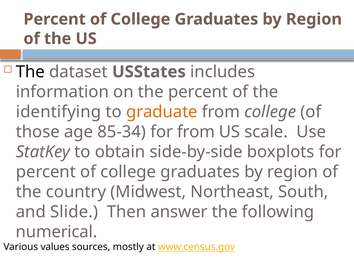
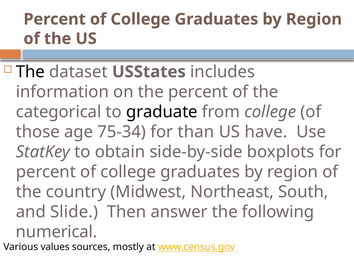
identifying: identifying -> categorical (59, 112)
graduate colour: orange -> black (162, 112)
85-34: 85-34 -> 75-34 (122, 132)
for from: from -> than (196, 132)
scale: scale -> have (266, 132)
